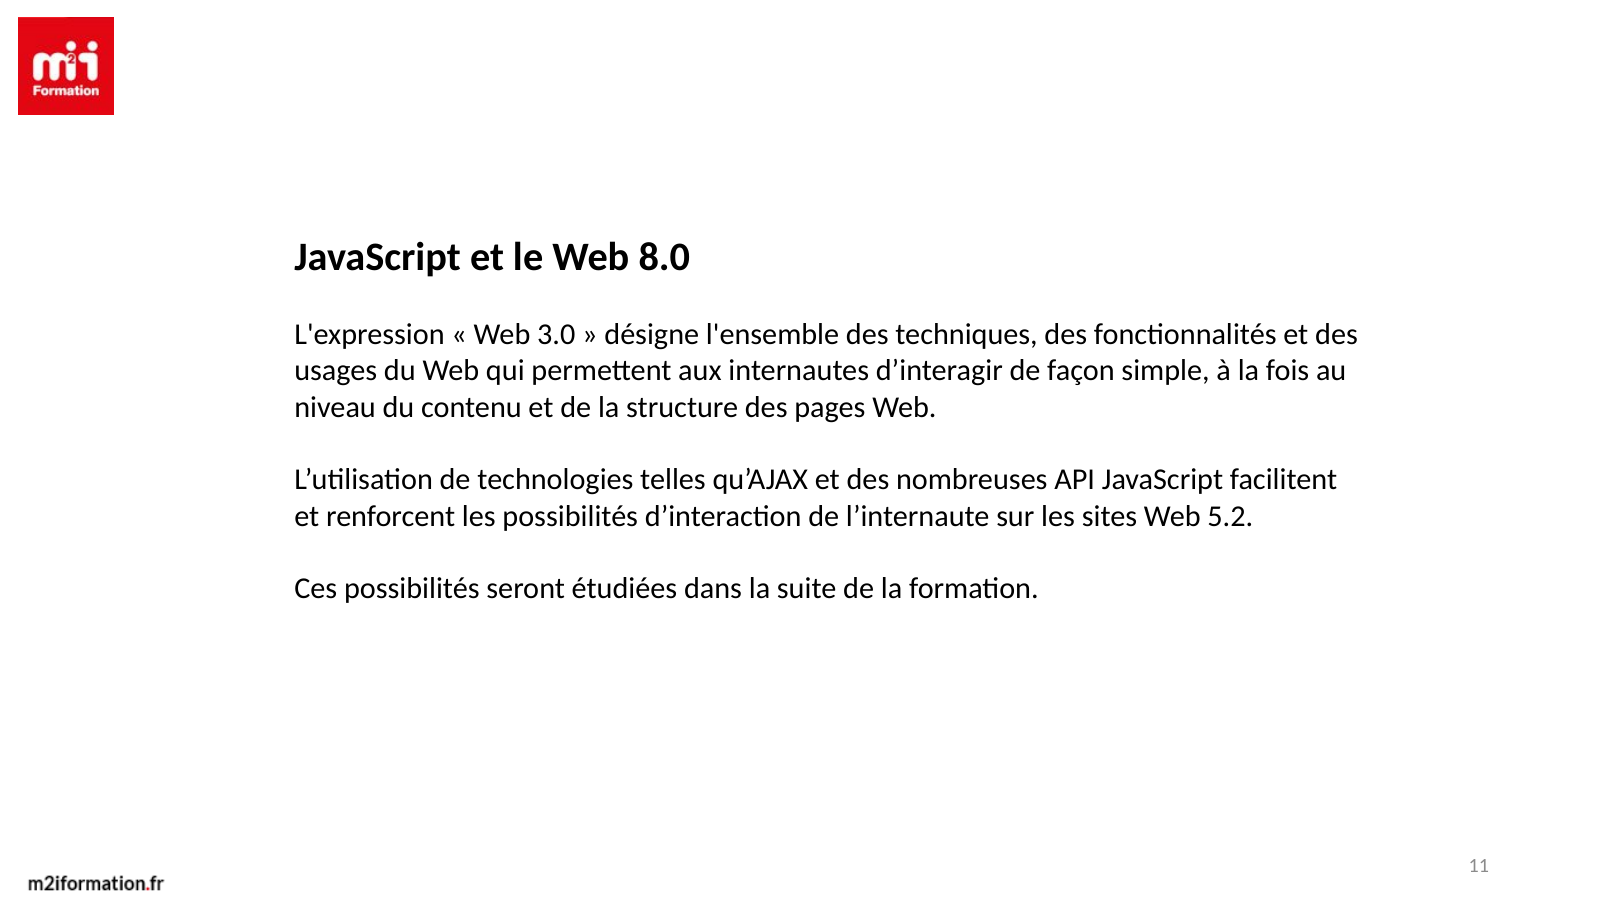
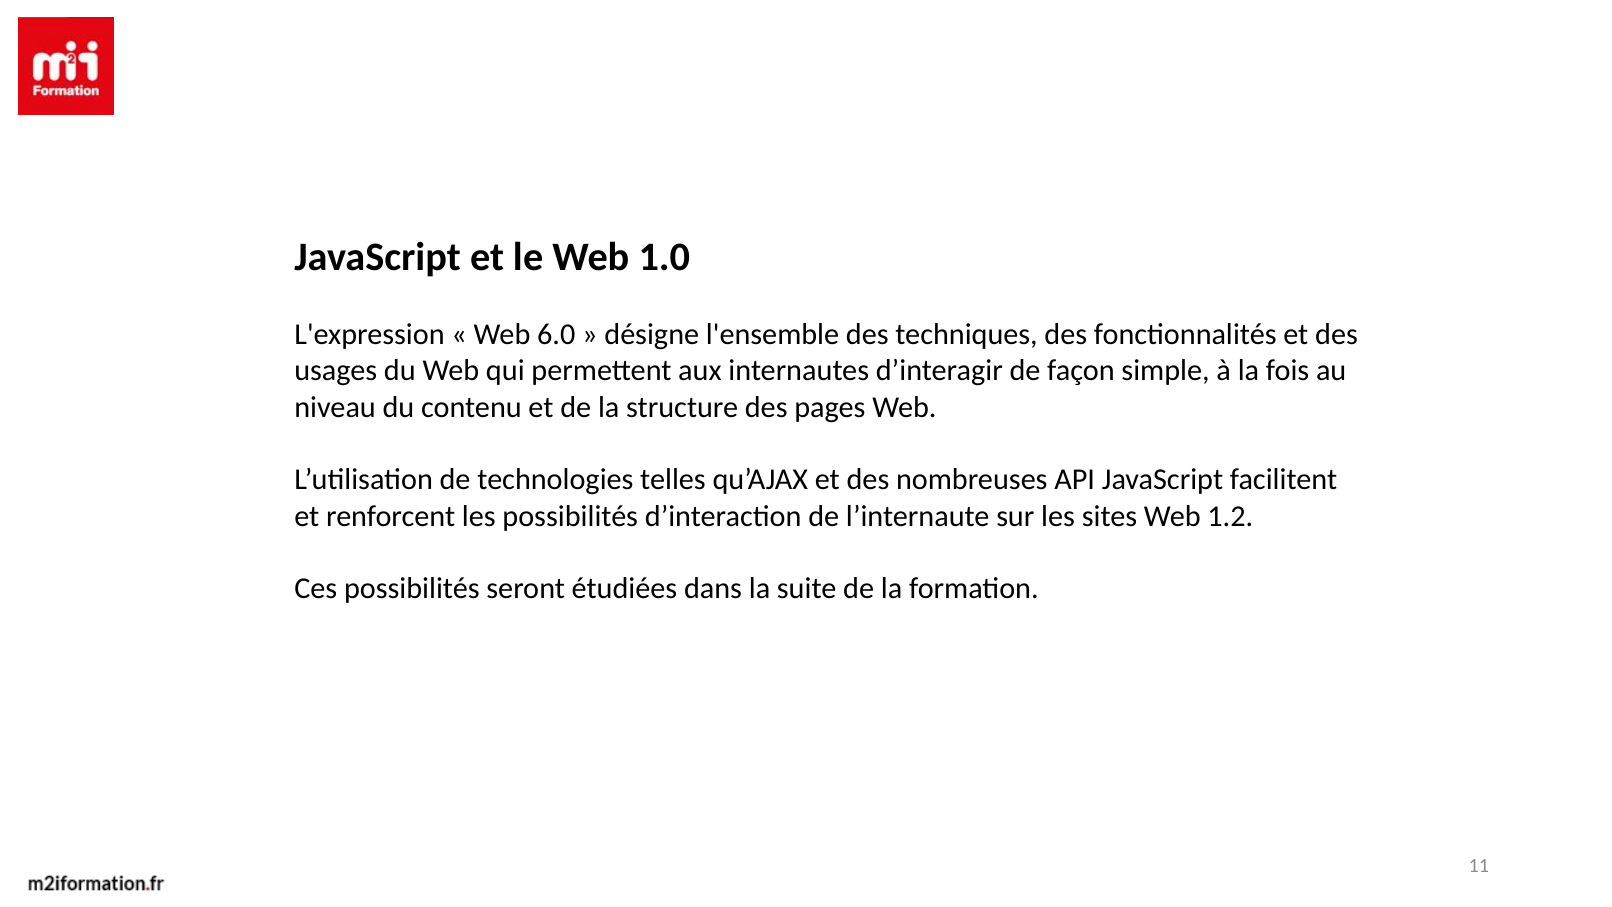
8.0: 8.0 -> 1.0 (664, 257)
3.0: 3.0 -> 6.0 (556, 335)
5.2: 5.2 -> 1.2 (1230, 516)
